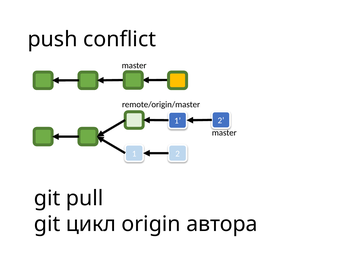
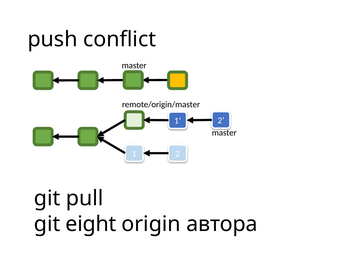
цикл: цикл -> eight (91, 224)
